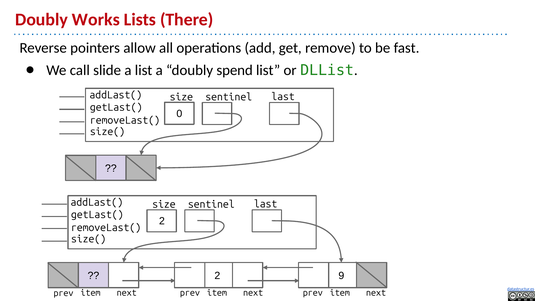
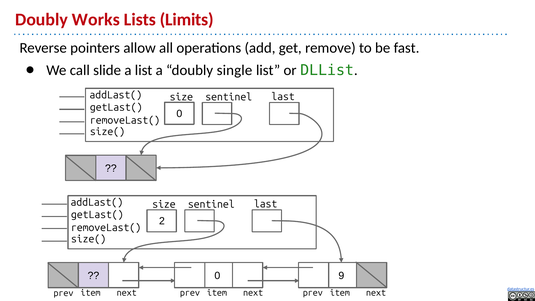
There: There -> Limits (187, 20)
spend: spend -> single (234, 70)
2: 2 -> 0 (217, 276)
